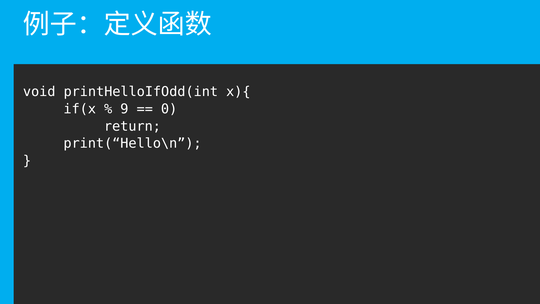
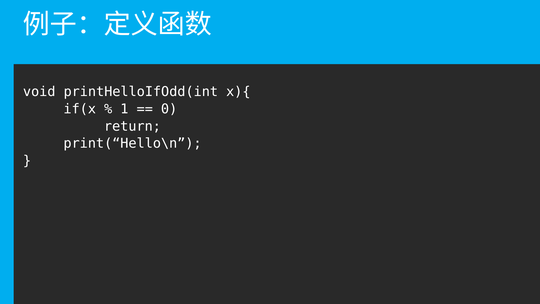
9: 9 -> 1 (124, 109)
